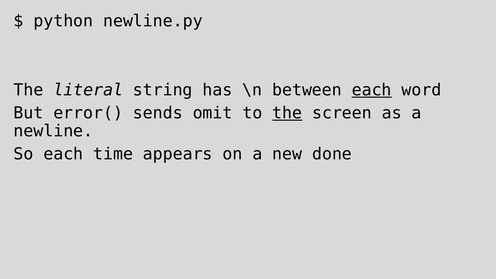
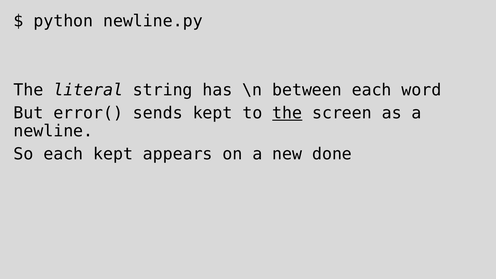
each underline: present -> none (372, 90)
sends omit: omit -> kept (213, 113)
each time: time -> kept (113, 154)
